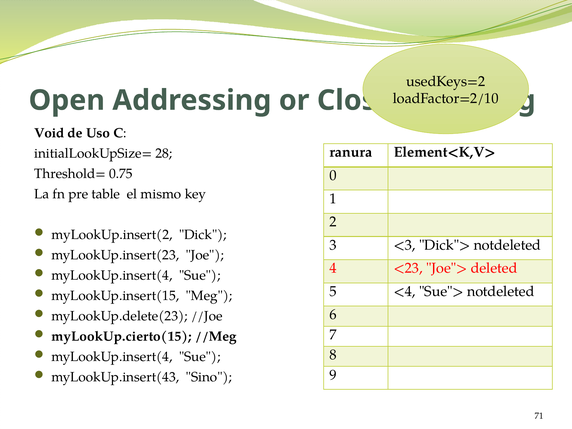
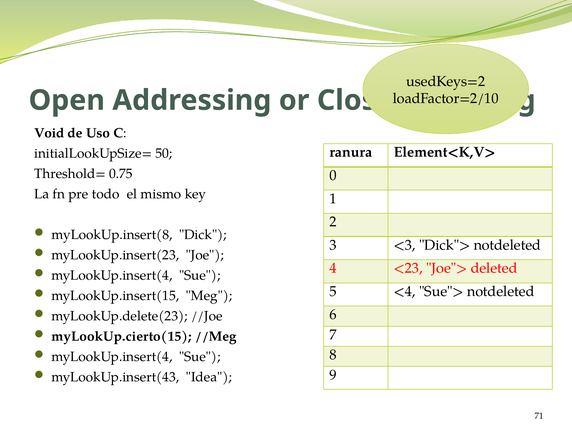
28: 28 -> 50 (164, 153)
table: table -> todo (106, 194)
myLookUp.insert(2: myLookUp.insert(2 -> myLookUp.insert(8 (112, 235)
Sino: Sino -> Idea (209, 377)
